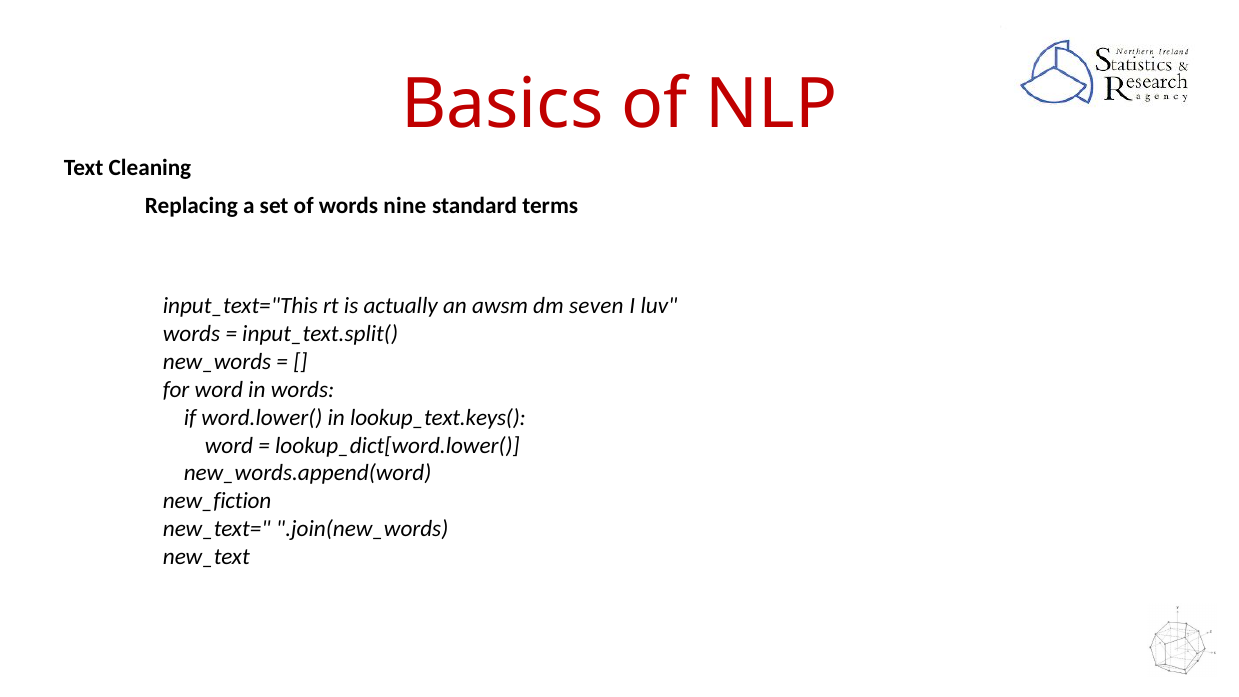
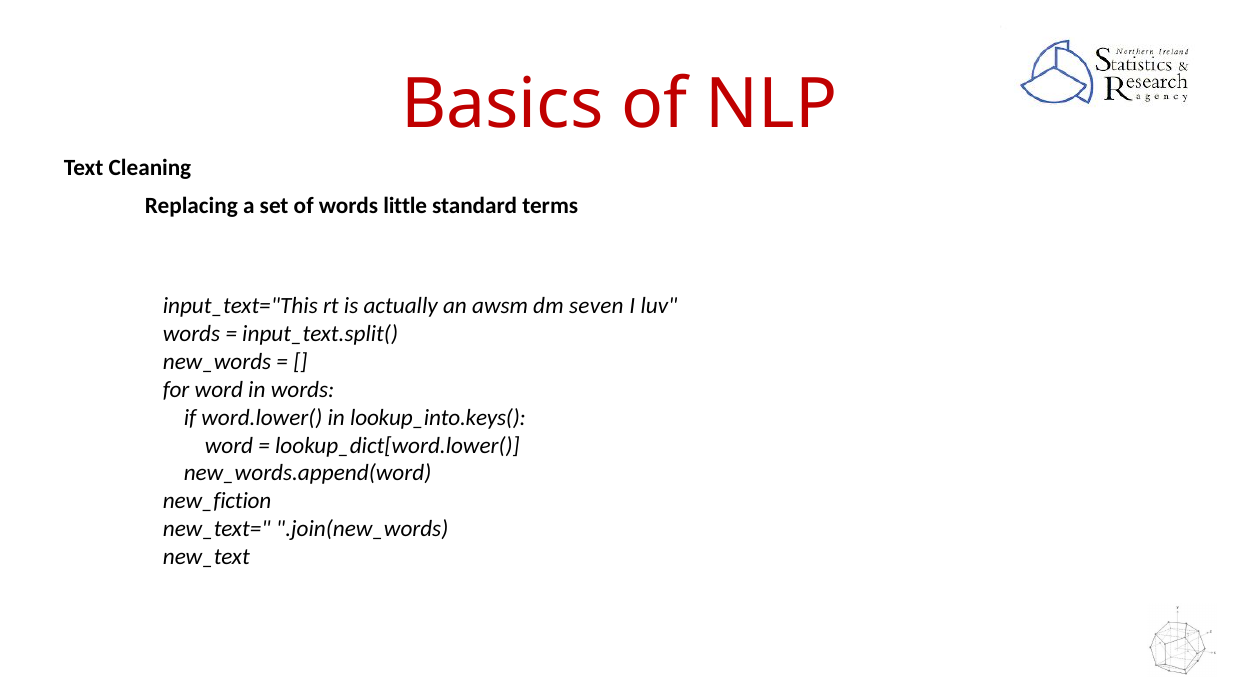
nine: nine -> little (405, 205)
lookup_text.keys(: lookup_text.keys( -> lookup_into.keys( (438, 418)
